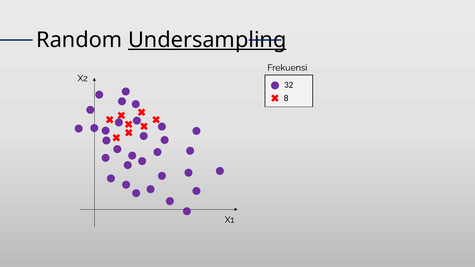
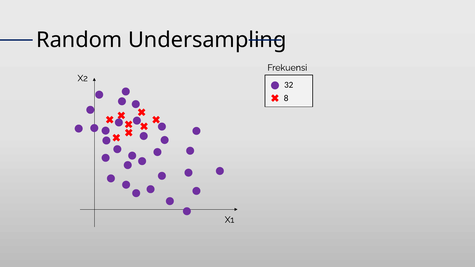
Undersampling underline: present -> none (207, 40)
